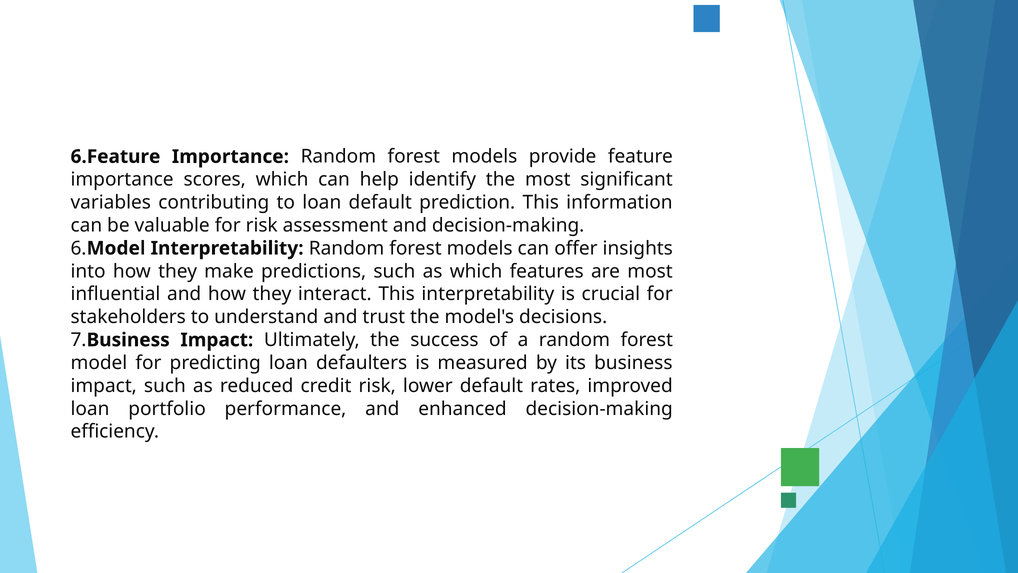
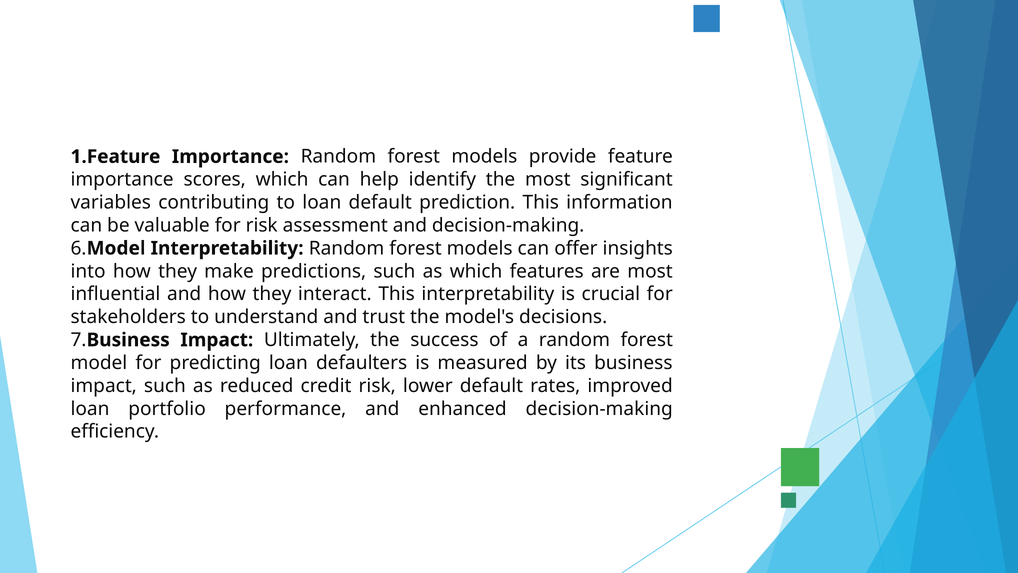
6.Feature: 6.Feature -> 1.Feature (115, 156)
